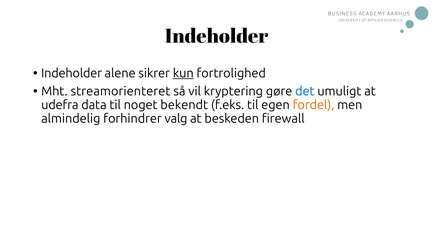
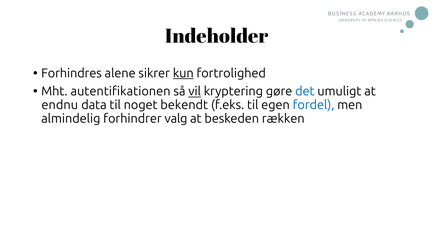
Indeholder: Indeholder -> Forhindres (71, 73)
streamorienteret: streamorienteret -> autentifikationen (121, 92)
vil underline: none -> present (195, 92)
udefra: udefra -> endnu (60, 105)
fordel colour: orange -> blue (314, 105)
firewall: firewall -> rækken (283, 119)
